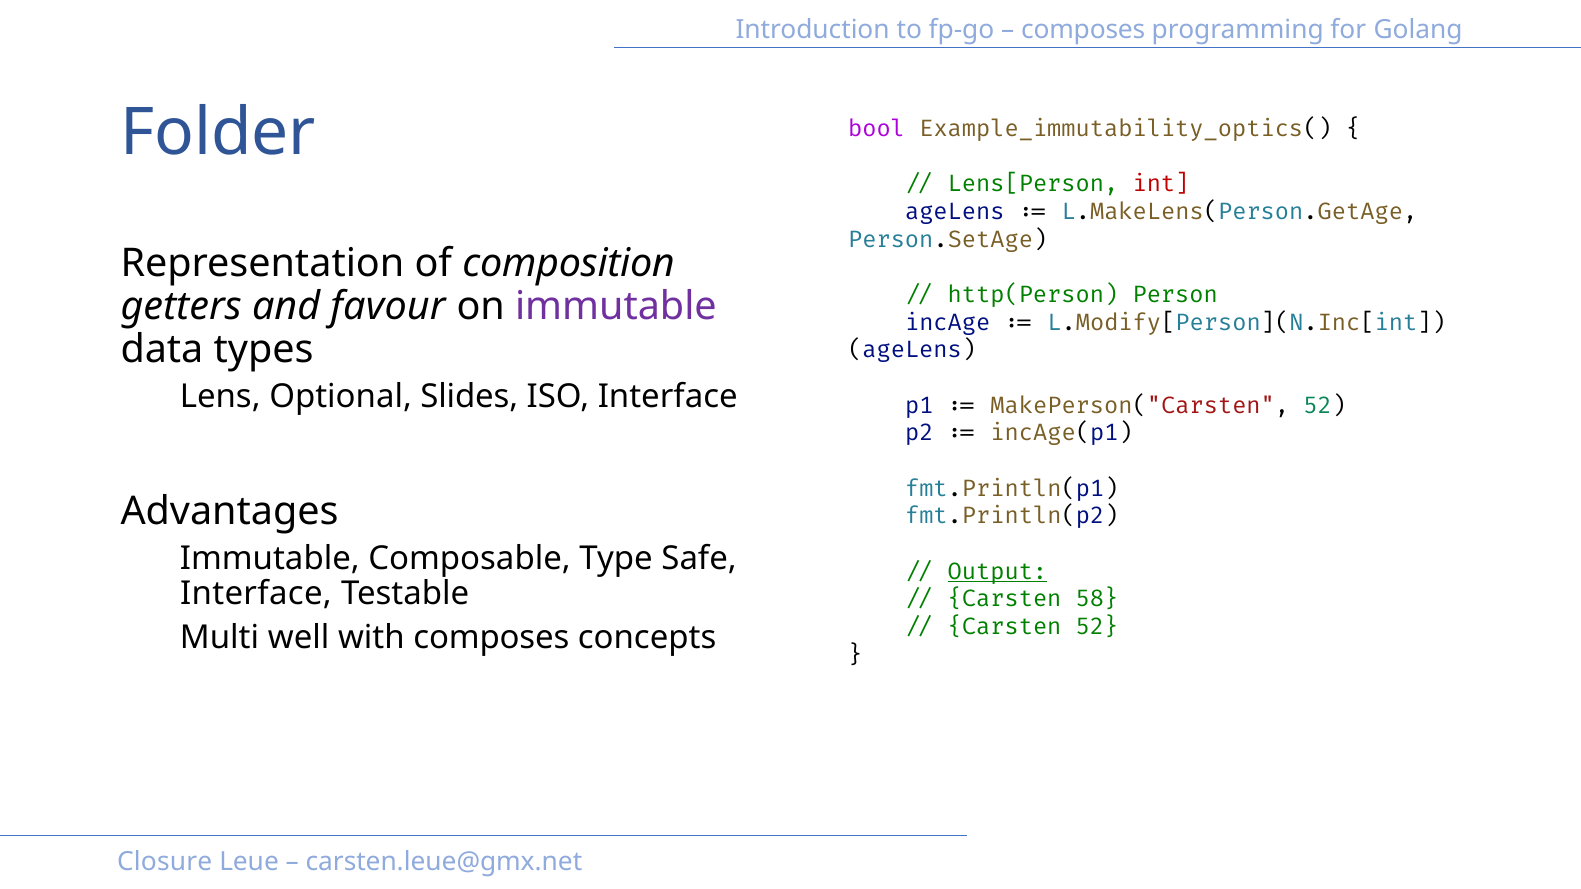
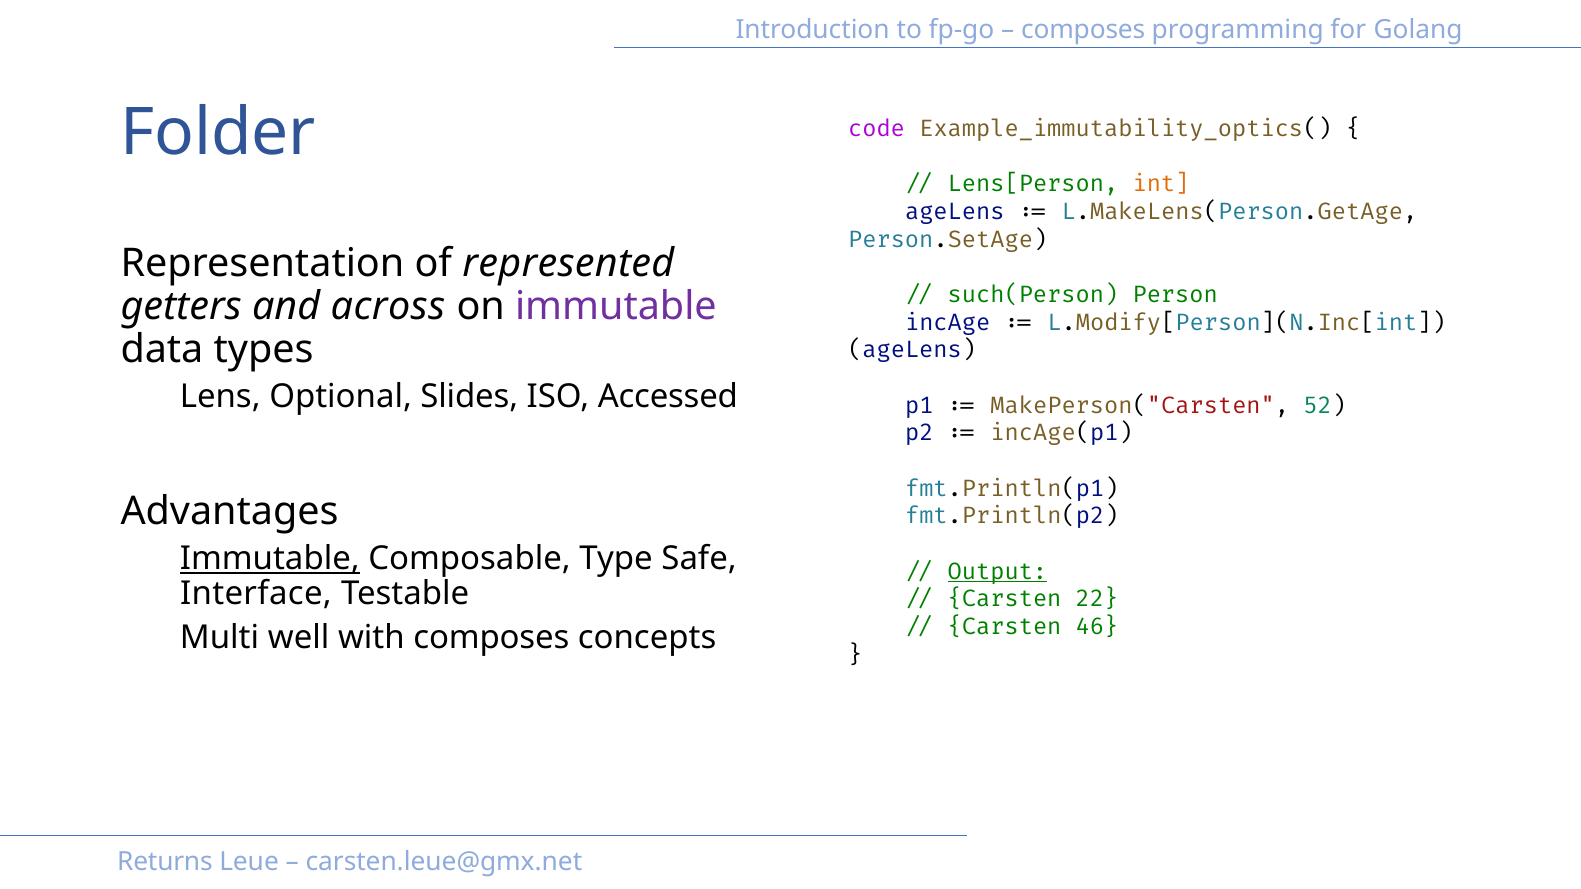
bool: bool -> code (877, 129)
int colour: red -> orange (1161, 184)
composition: composition -> represented (568, 264)
http(Person: http(Person -> such(Person (1033, 295)
favour: favour -> across (388, 306)
ISO Interface: Interface -> Accessed (668, 397)
Immutable underline: none -> present (270, 559)
58: 58 -> 22 (1097, 600)
Carsten 52: 52 -> 46 (1097, 627)
Closure: Closure -> Returns (165, 862)
